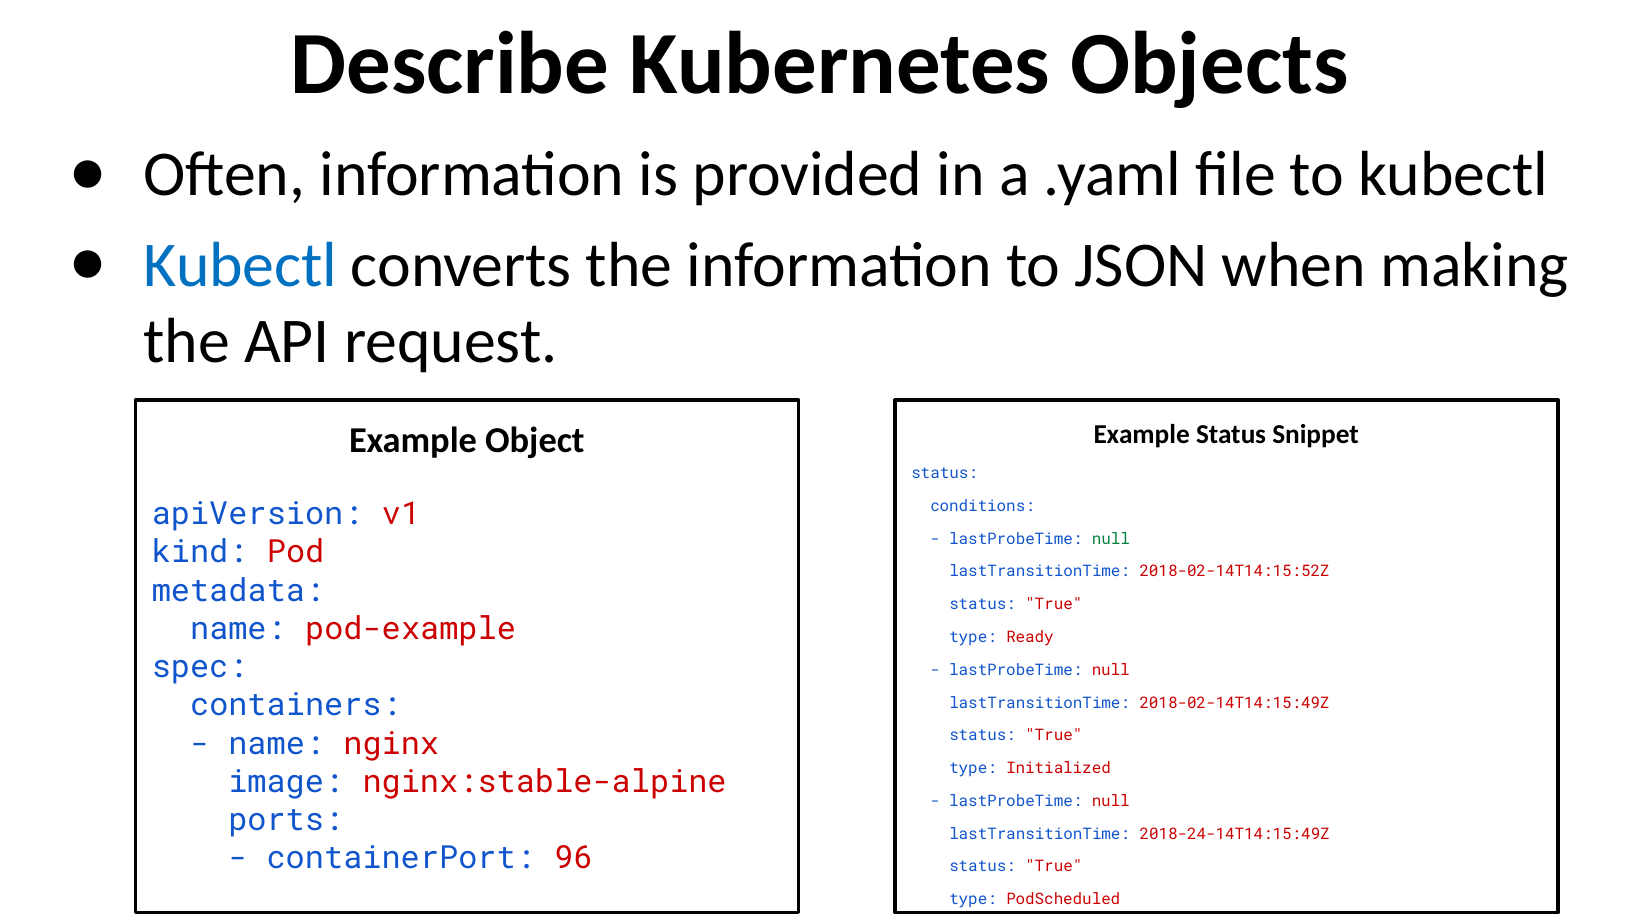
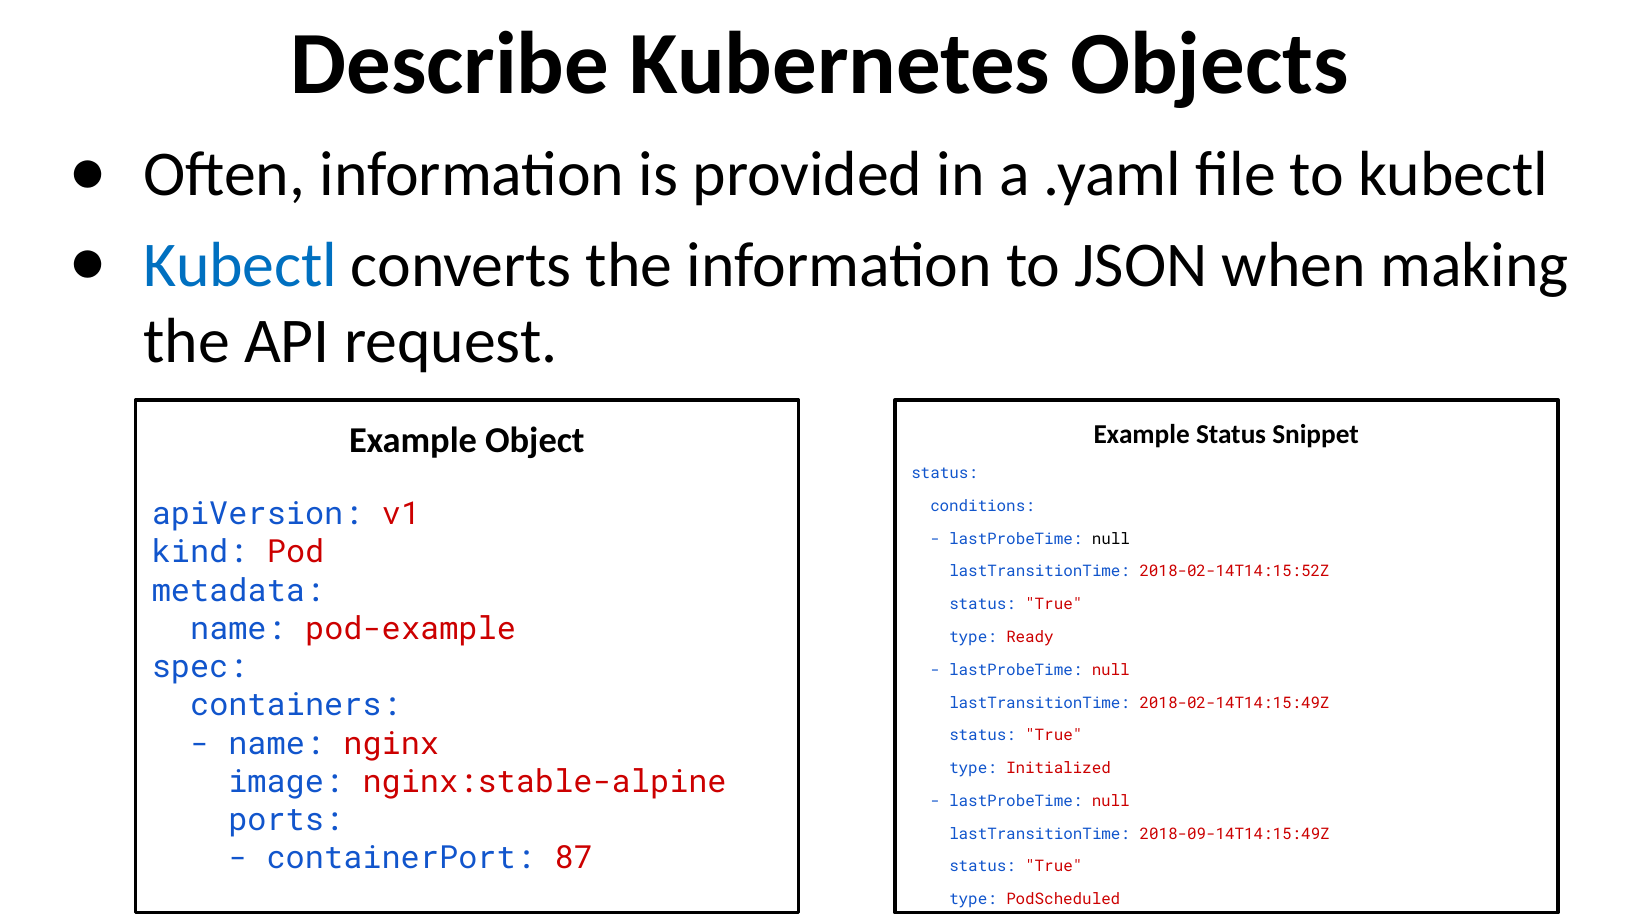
null colour: green -> black (1111, 539)
2018-24-14T14:15:49Z: 2018-24-14T14:15:49Z -> 2018-09-14T14:15:49Z (1235, 834)
96: 96 -> 87 (574, 859)
